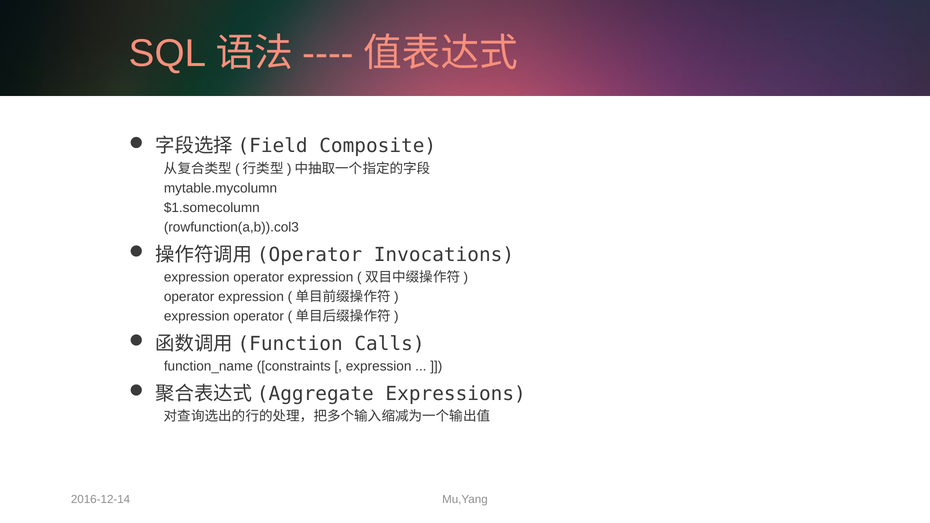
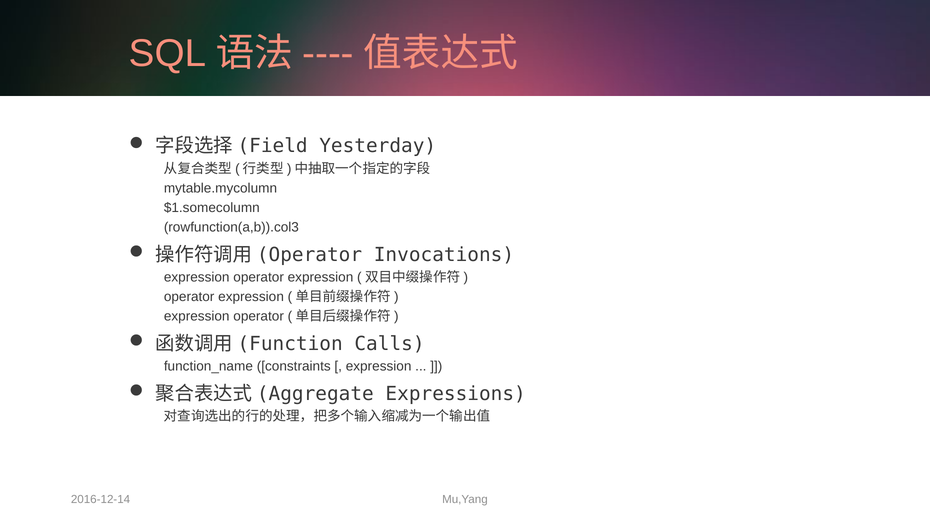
Composite: Composite -> Yesterday (378, 146)
